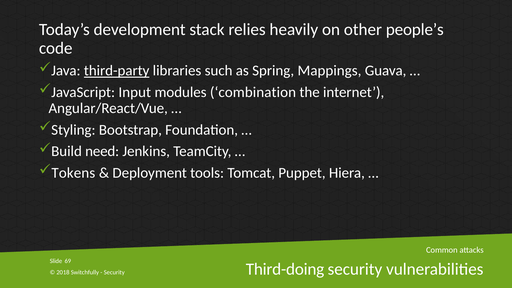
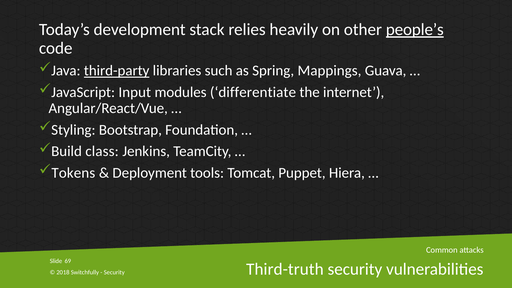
people’s underline: none -> present (415, 30)
combination: combination -> differentiate (253, 92)
need: need -> class (102, 151)
Third-doing: Third-doing -> Third-truth (285, 269)
